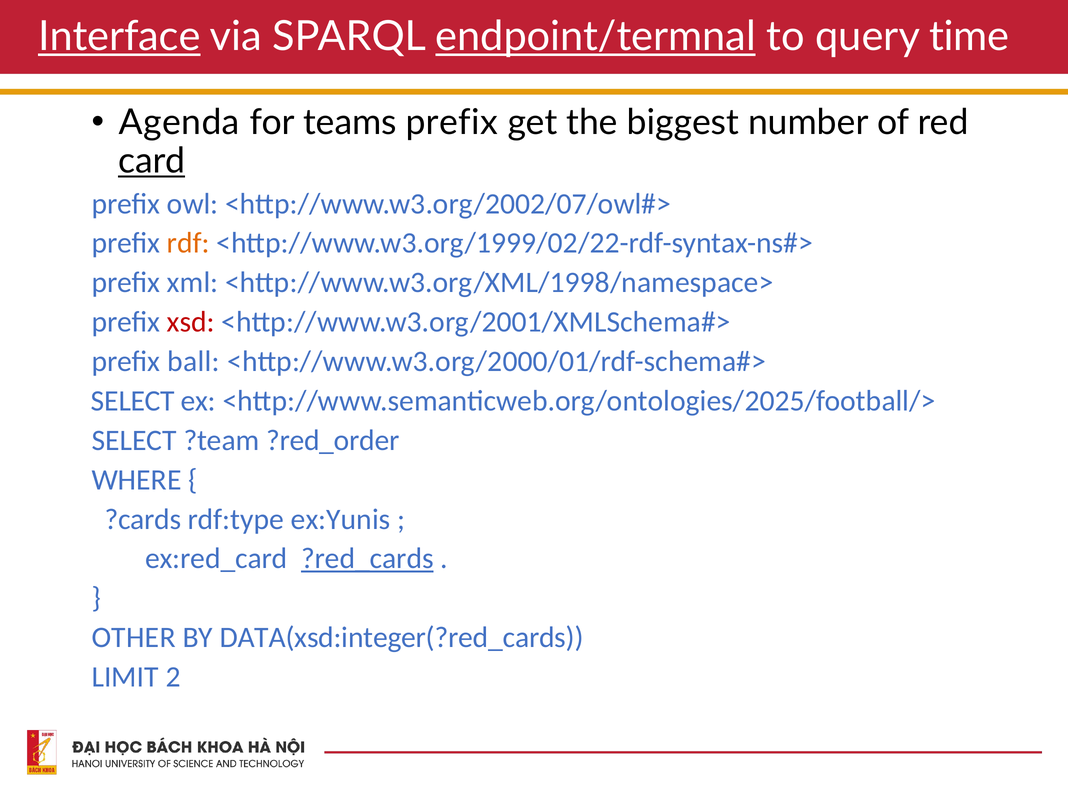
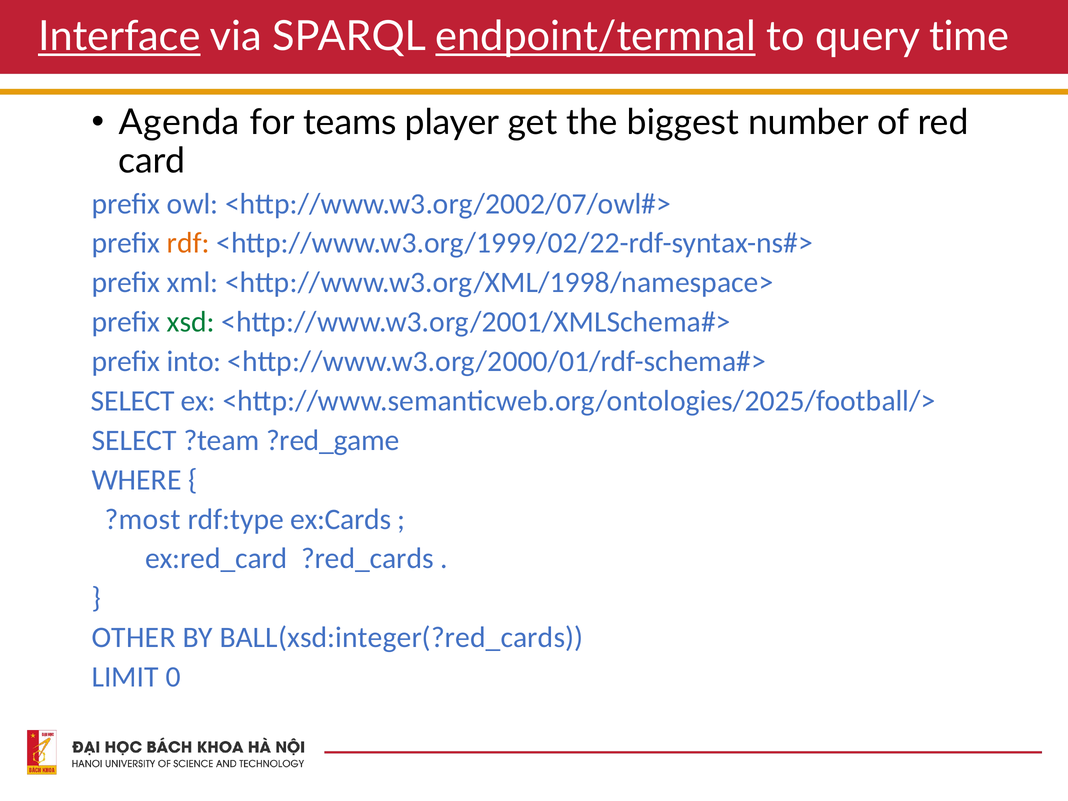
teams prefix: prefix -> player (452, 123)
card underline: present -> none (152, 161)
xsd colour: red -> green (191, 322)
ball: ball -> into (194, 361)
?red_order: ?red_order -> ?red_game (333, 440)
?cards: ?cards -> ?most (143, 519)
ex:Yunis: ex:Yunis -> ex:Cards (341, 519)
?red_cards underline: present -> none (367, 559)
DATA(xsd:integer(?red_cards: DATA(xsd:integer(?red_cards -> BALL(xsd:integer(?red_cards (401, 638)
2: 2 -> 0 (173, 677)
